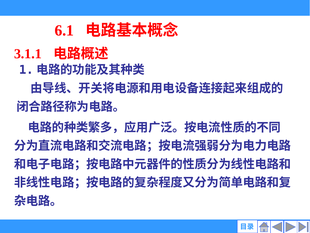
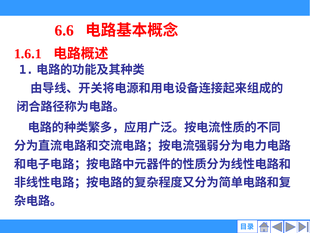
6.1: 6.1 -> 6.6 (64, 31)
3.1.1: 3.1.1 -> 1.6.1 (28, 54)
